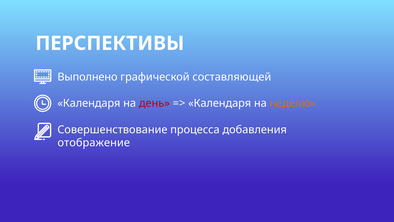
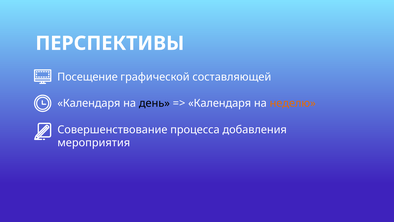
Выполнено: Выполнено -> Посещение (87, 77)
день colour: red -> black (154, 103)
отображение: отображение -> мероприятия (94, 143)
